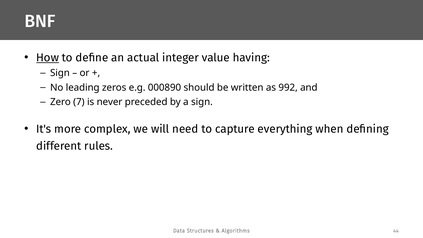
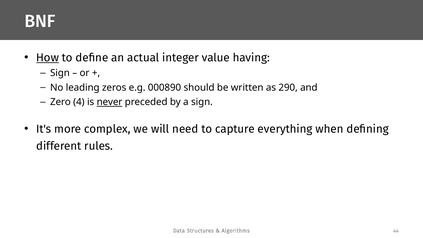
992: 992 -> 290 (288, 88)
7: 7 -> 4 (79, 102)
never underline: none -> present (110, 102)
